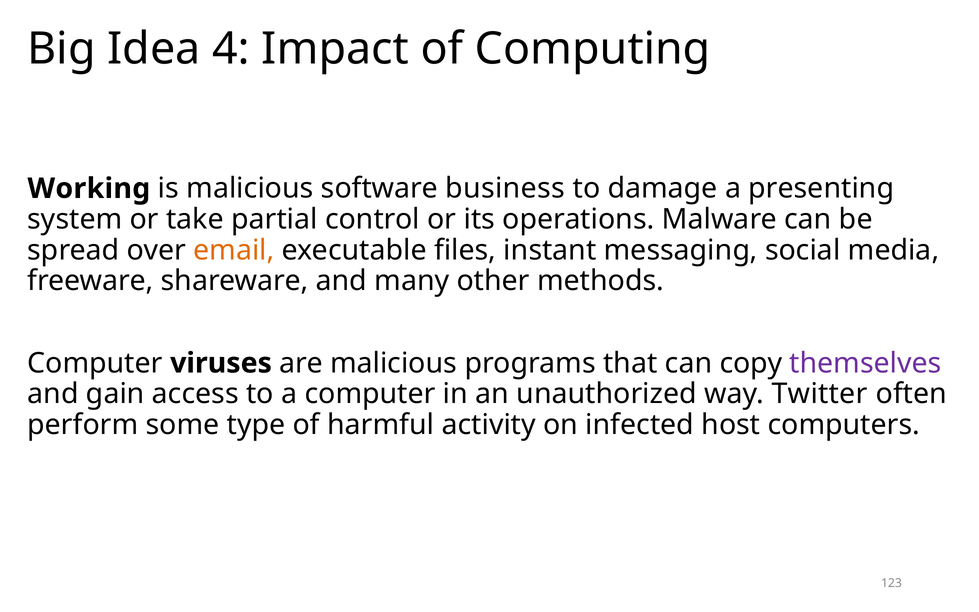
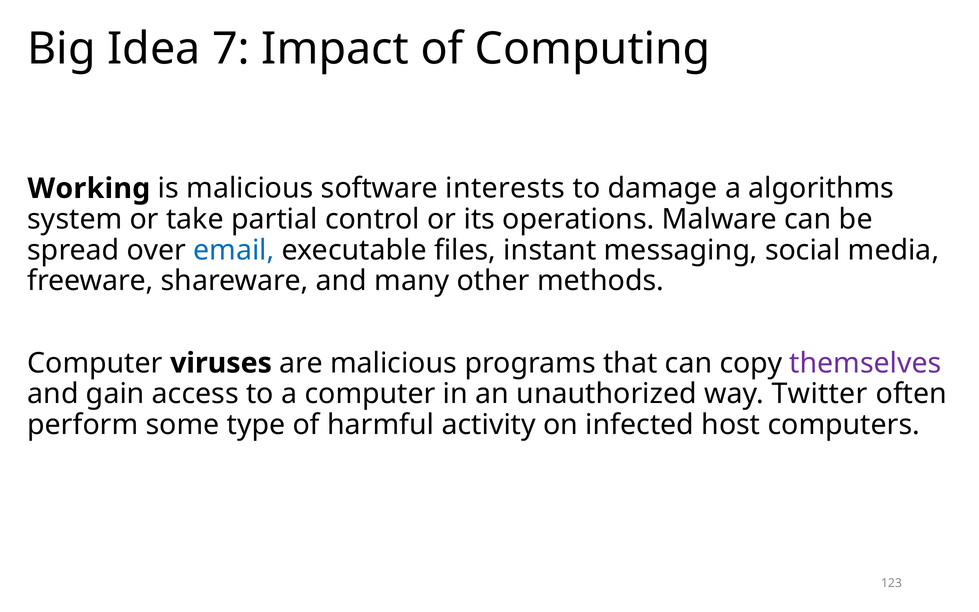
4: 4 -> 7 (231, 49)
business: business -> interests (505, 188)
presenting: presenting -> algorithms (821, 188)
email colour: orange -> blue (234, 250)
